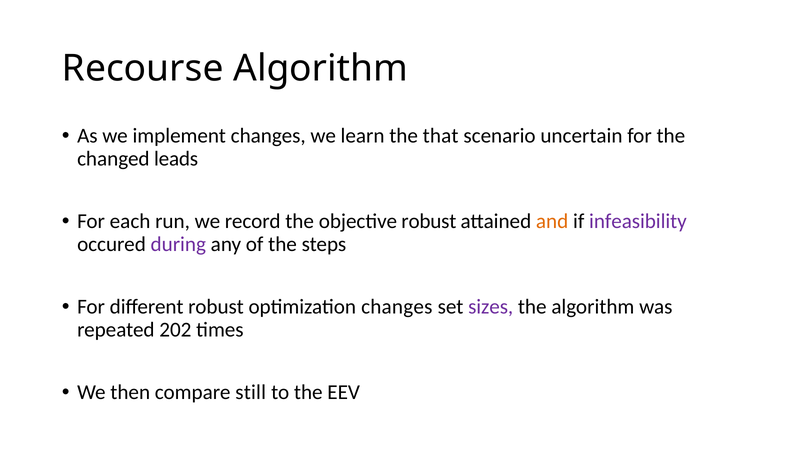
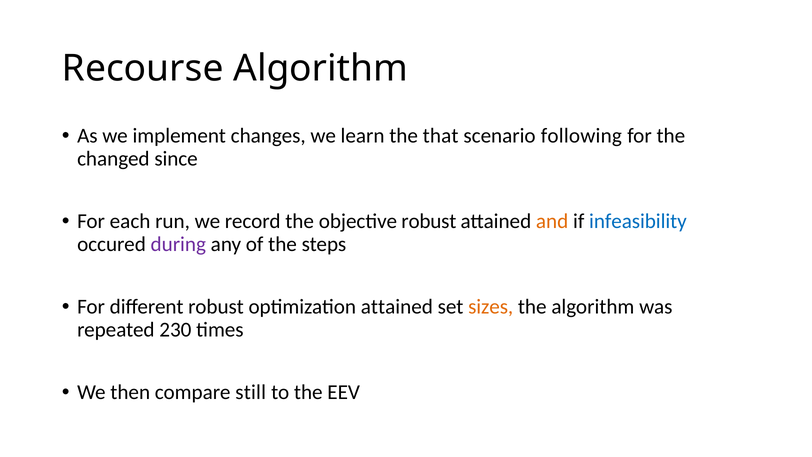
uncertain: uncertain -> following (581, 136)
leads: leads -> since (176, 159)
infeasibility colour: purple -> blue (638, 221)
optimization changes: changes -> attained (397, 307)
sizes colour: purple -> orange (491, 307)
202: 202 -> 230 (175, 330)
